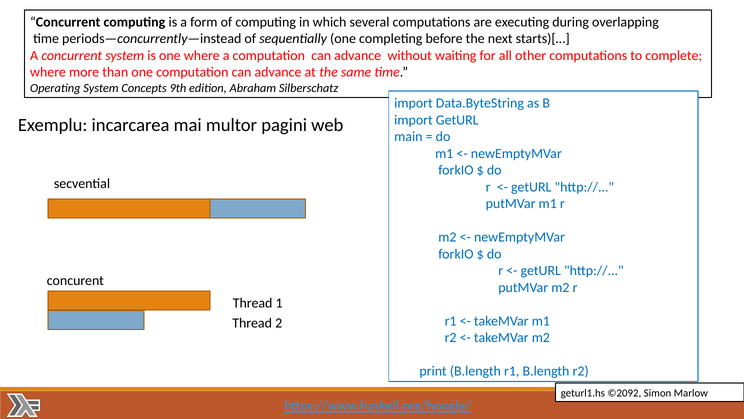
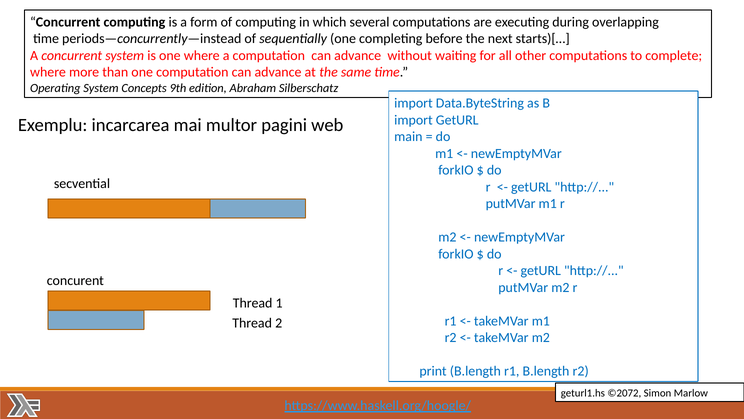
©2092: ©2092 -> ©2072 (624, 393)
